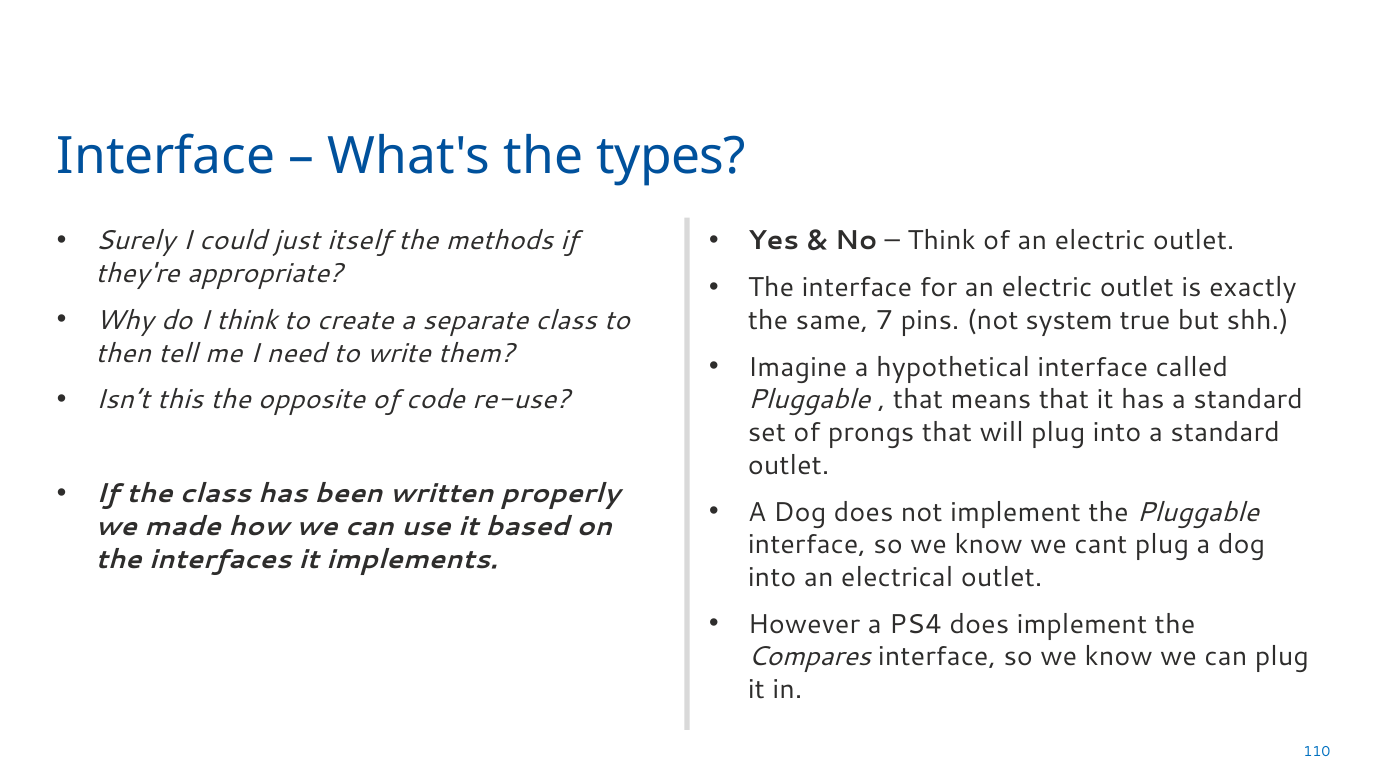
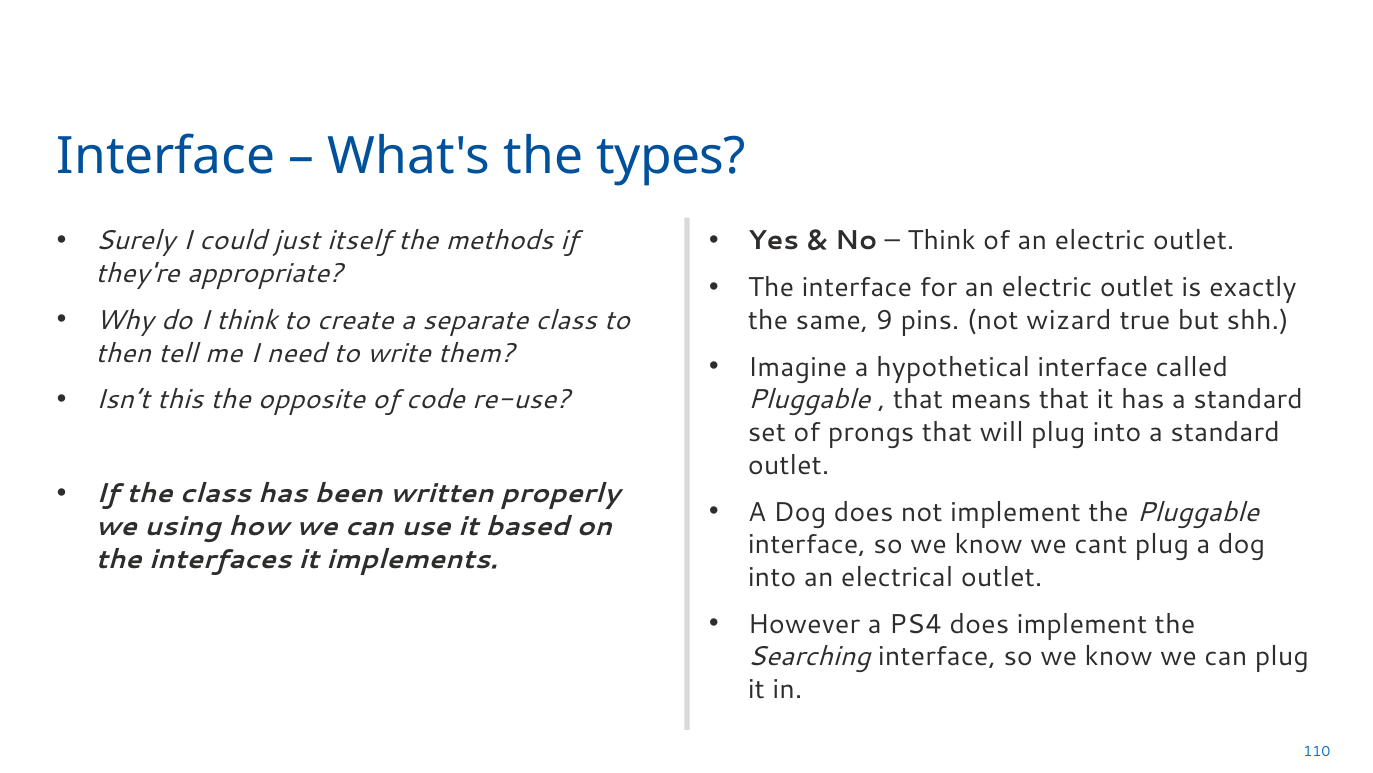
7: 7 -> 9 (884, 320)
system: system -> wizard (1069, 320)
made: made -> using (183, 526)
Compares: Compares -> Searching (809, 656)
